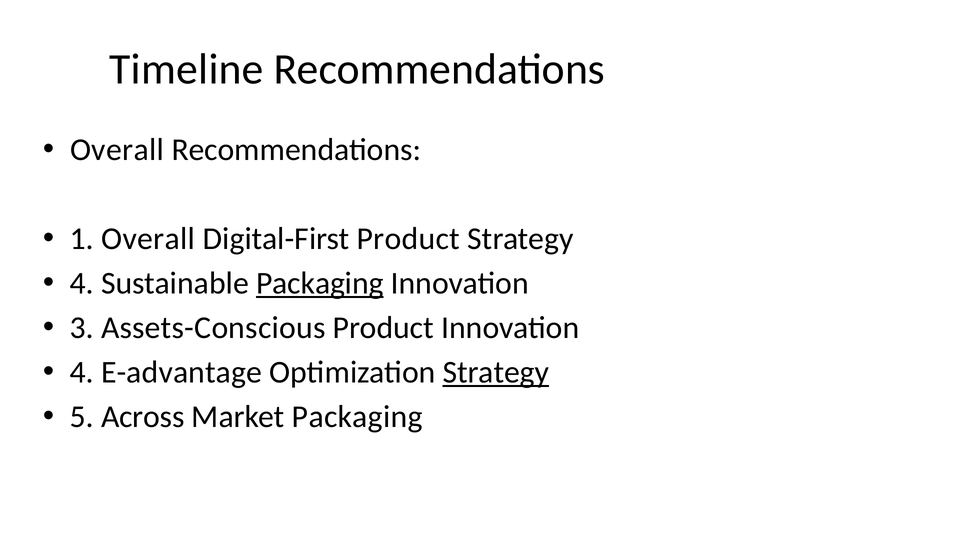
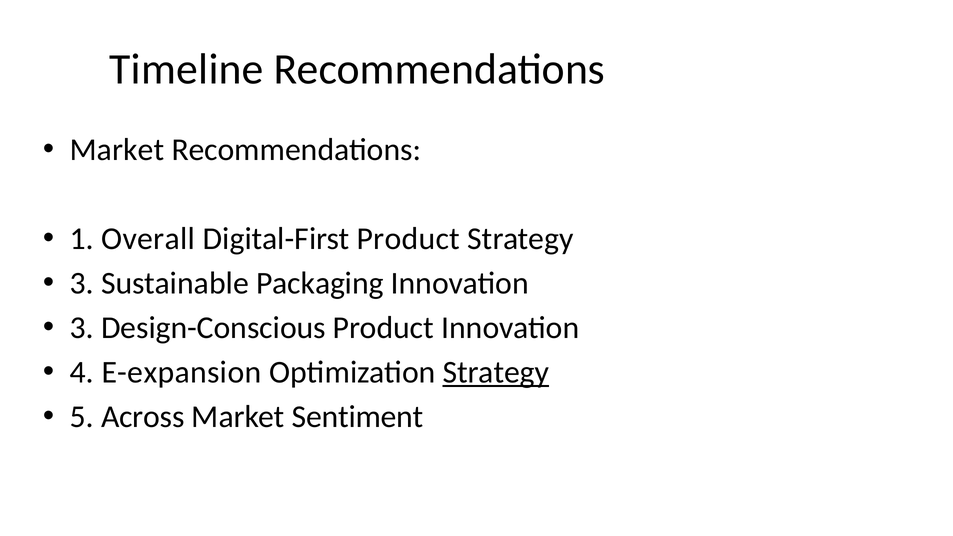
Overall: Overall -> Market (117, 150)
4: 4 -> 3 (82, 283)
Packaging underline: present -> none (320, 283)
Assets-Conscious: Assets-Conscious -> Design-Conscious (213, 328)
E-advantage: E-advantage -> E-expansion (181, 372)
Market Packaging: Packaging -> Sentiment (358, 417)
